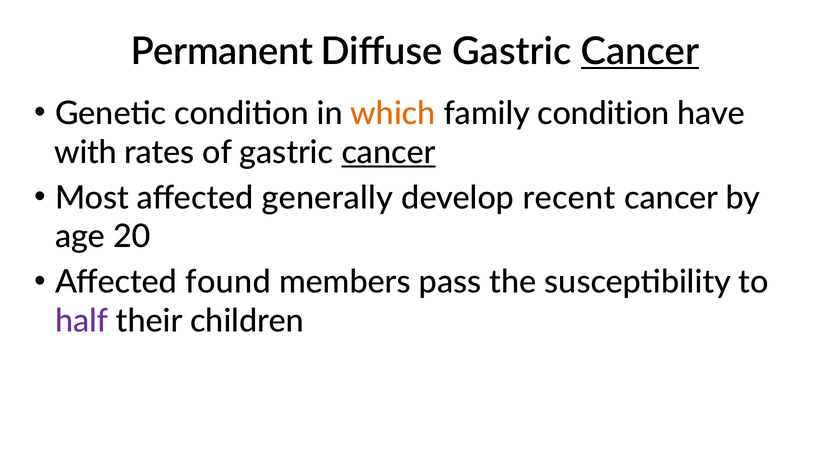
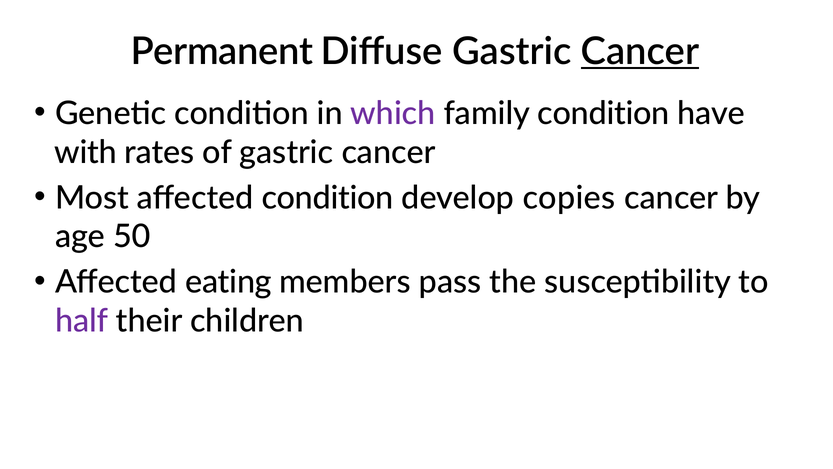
which colour: orange -> purple (393, 113)
cancer underline: present -> none (389, 152)
affected generally: generally -> condition (328, 198)
recent: recent -> copies (569, 198)
20: 20 -> 50 (132, 237)
found: found -> eating (229, 282)
